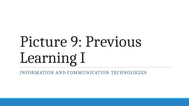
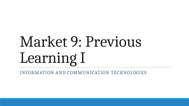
Picture: Picture -> Market (44, 42)
